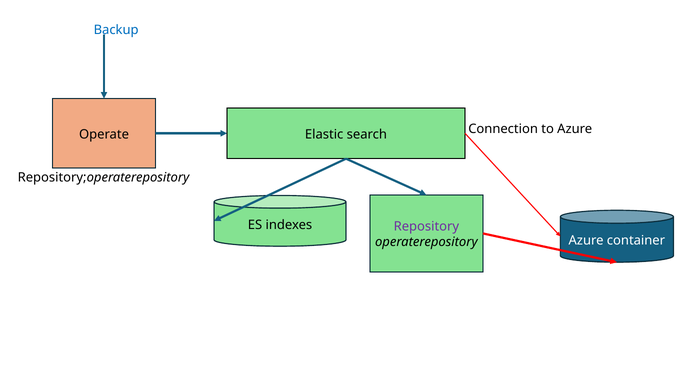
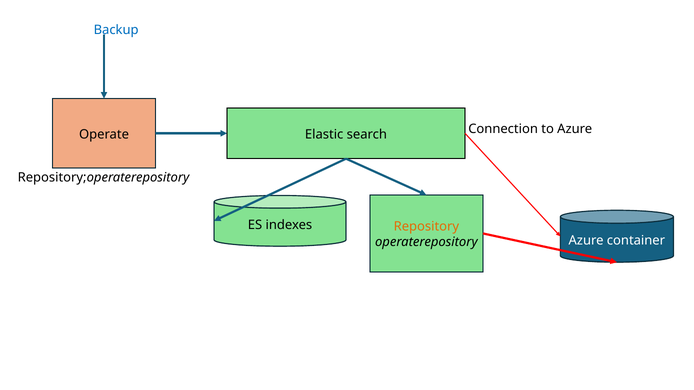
Repository colour: purple -> orange (426, 227)
